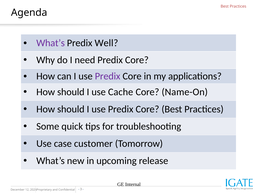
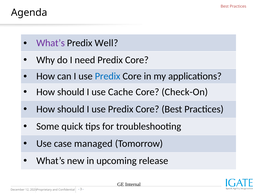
Predix colour: purple -> blue (108, 76)
Name-On: Name-On -> Check-On (185, 92)
customer: customer -> managed (93, 143)
